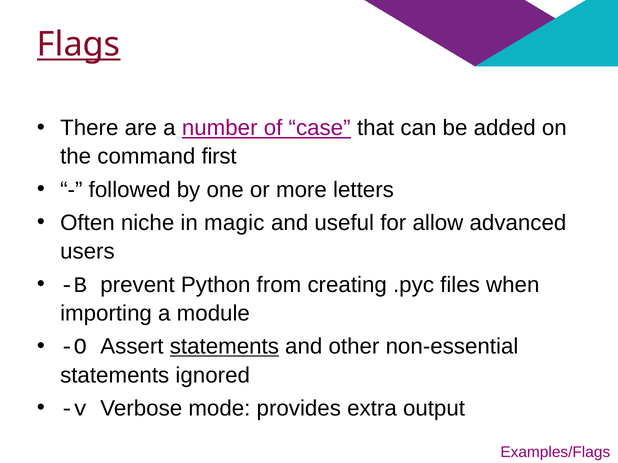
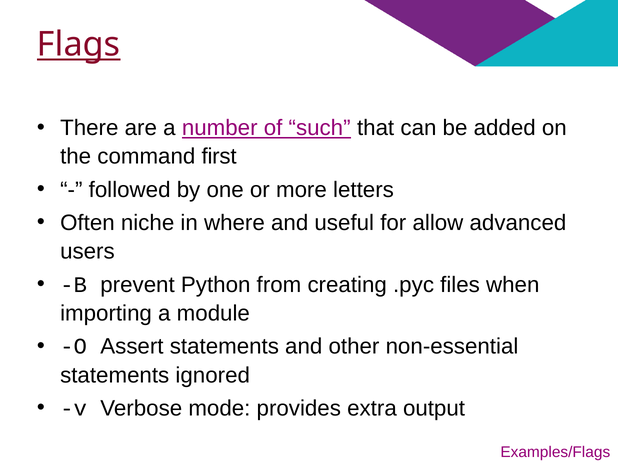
case: case -> such (320, 128)
magic: magic -> where (234, 223)
statements underline: present -> none (224, 347)
